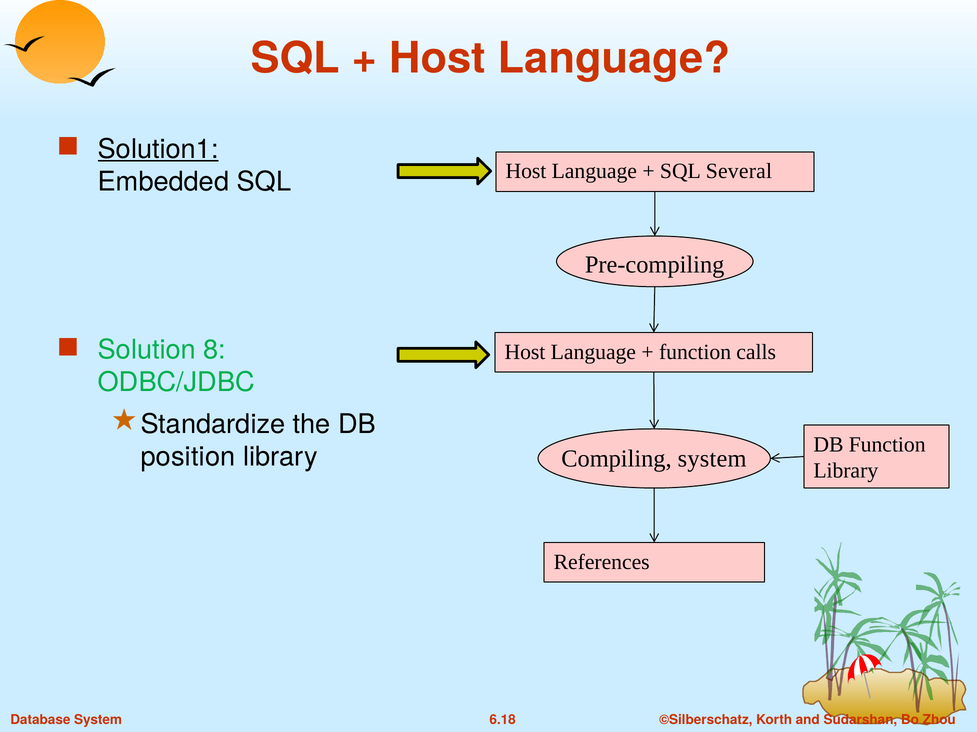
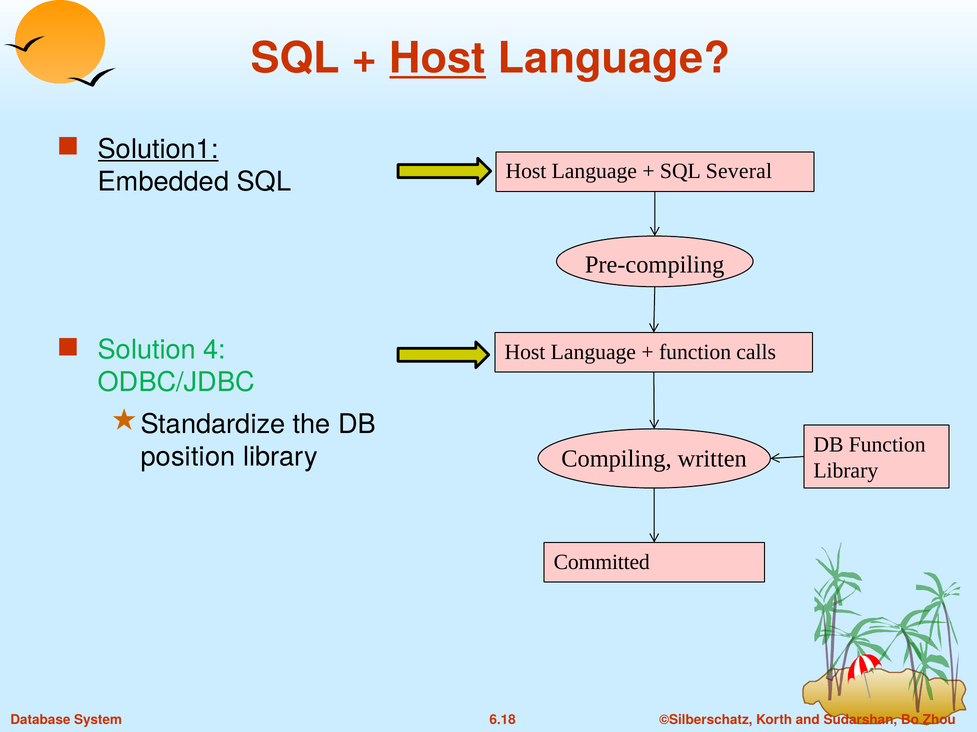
Host underline: none -> present (438, 59)
8: 8 -> 4 (215, 350)
Compiling system: system -> written (712, 459)
References: References -> Committed (602, 562)
